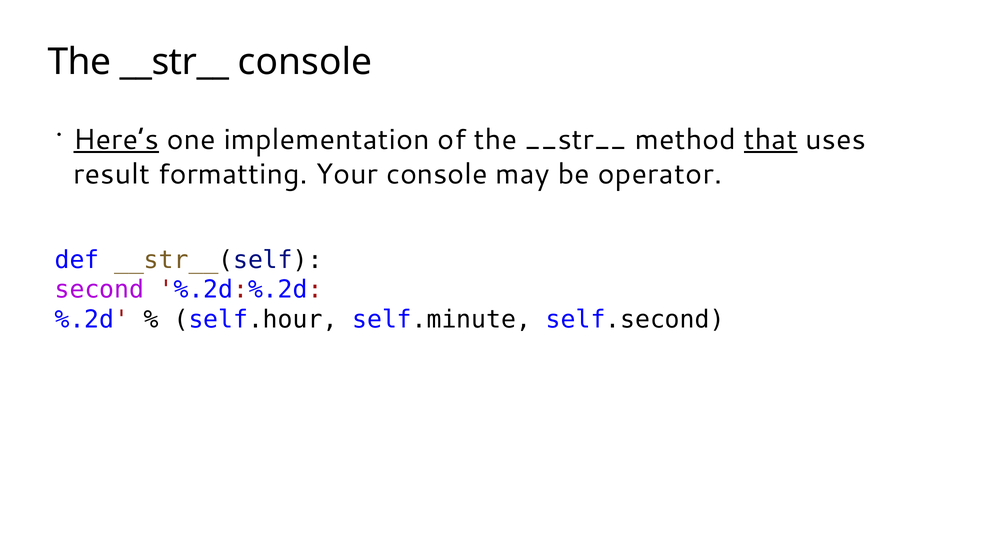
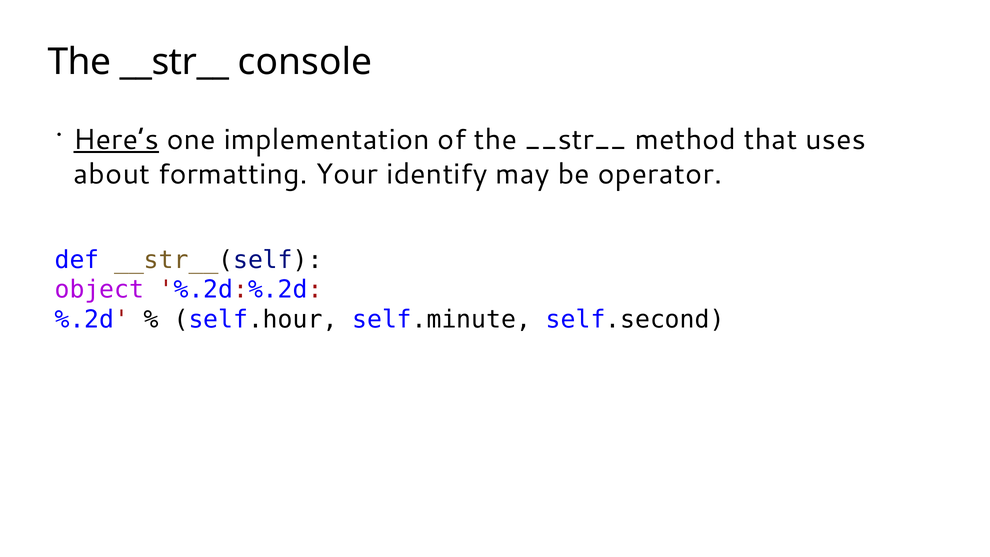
that underline: present -> none (771, 139)
result: result -> about (112, 174)
Your console: console -> identify (437, 174)
second: second -> object (99, 290)
